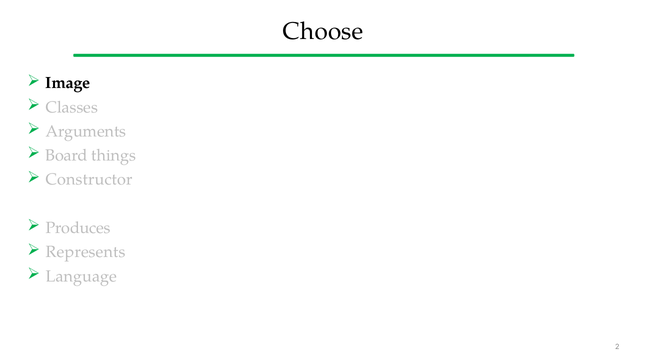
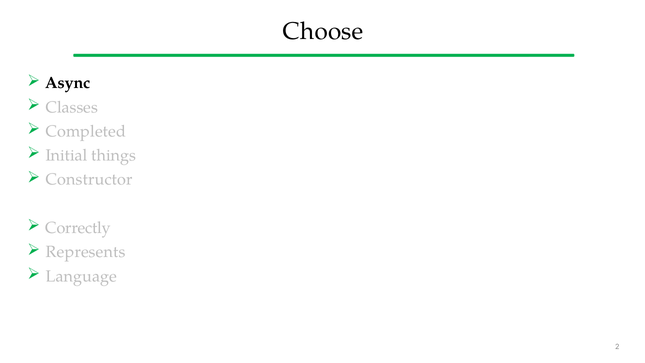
Image: Image -> Async (68, 83)
Arguments: Arguments -> Completed (86, 131)
Board: Board -> Initial (66, 155)
Produces: Produces -> Correctly (78, 228)
